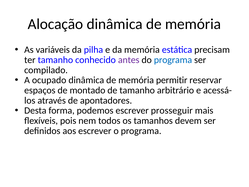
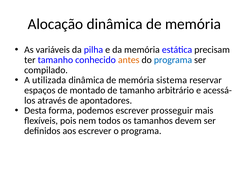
antes colour: purple -> orange (129, 60)
ocupado: ocupado -> utilizada (49, 80)
permitir: permitir -> sistema (172, 80)
